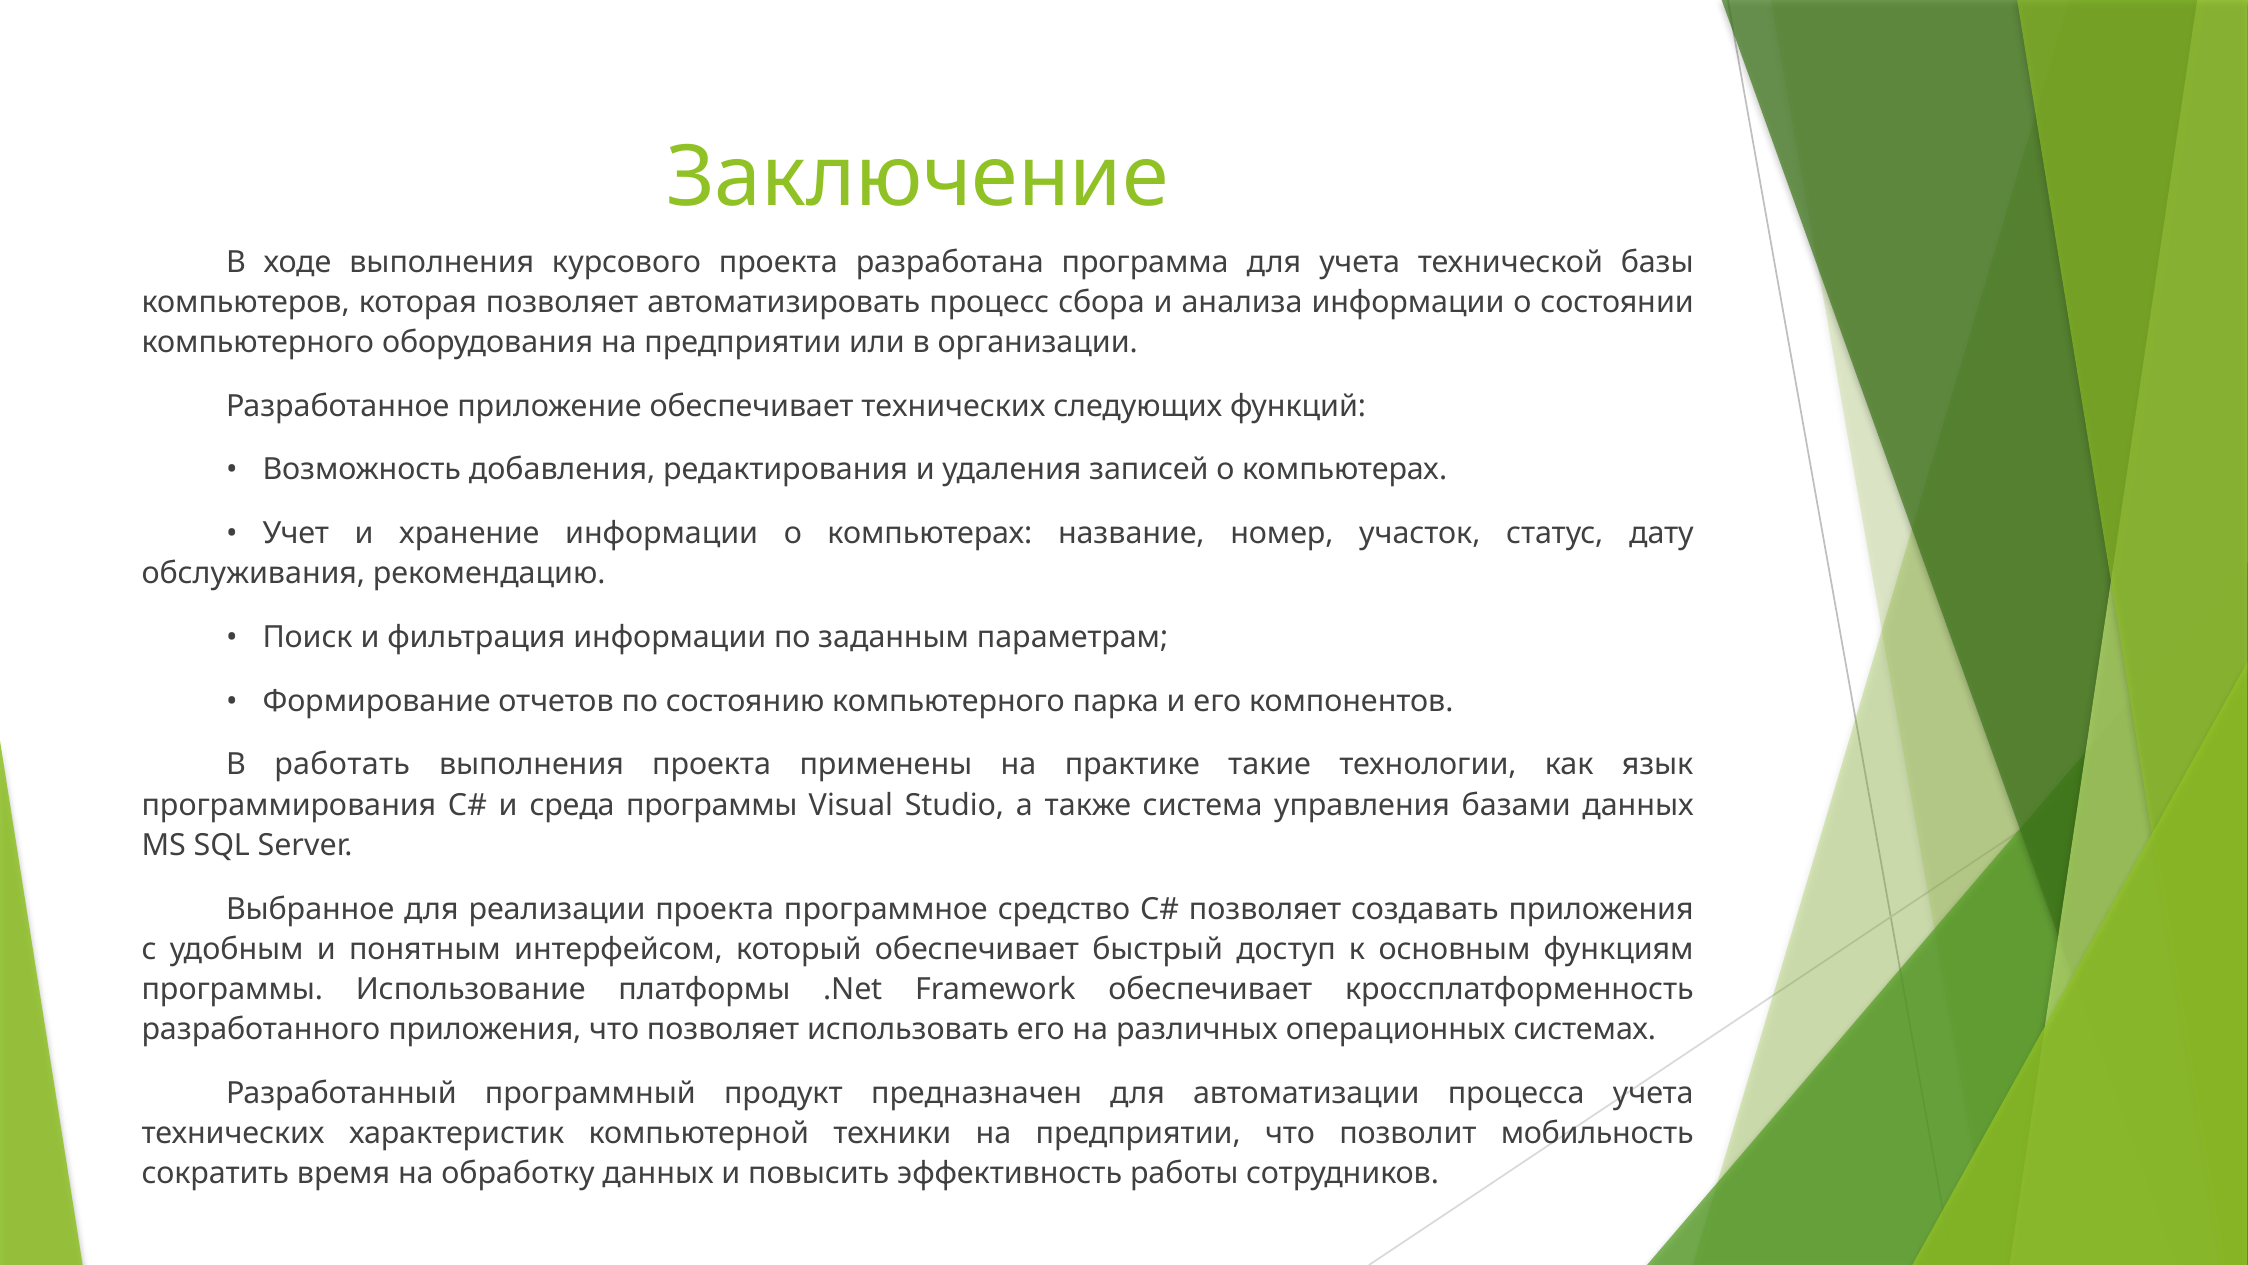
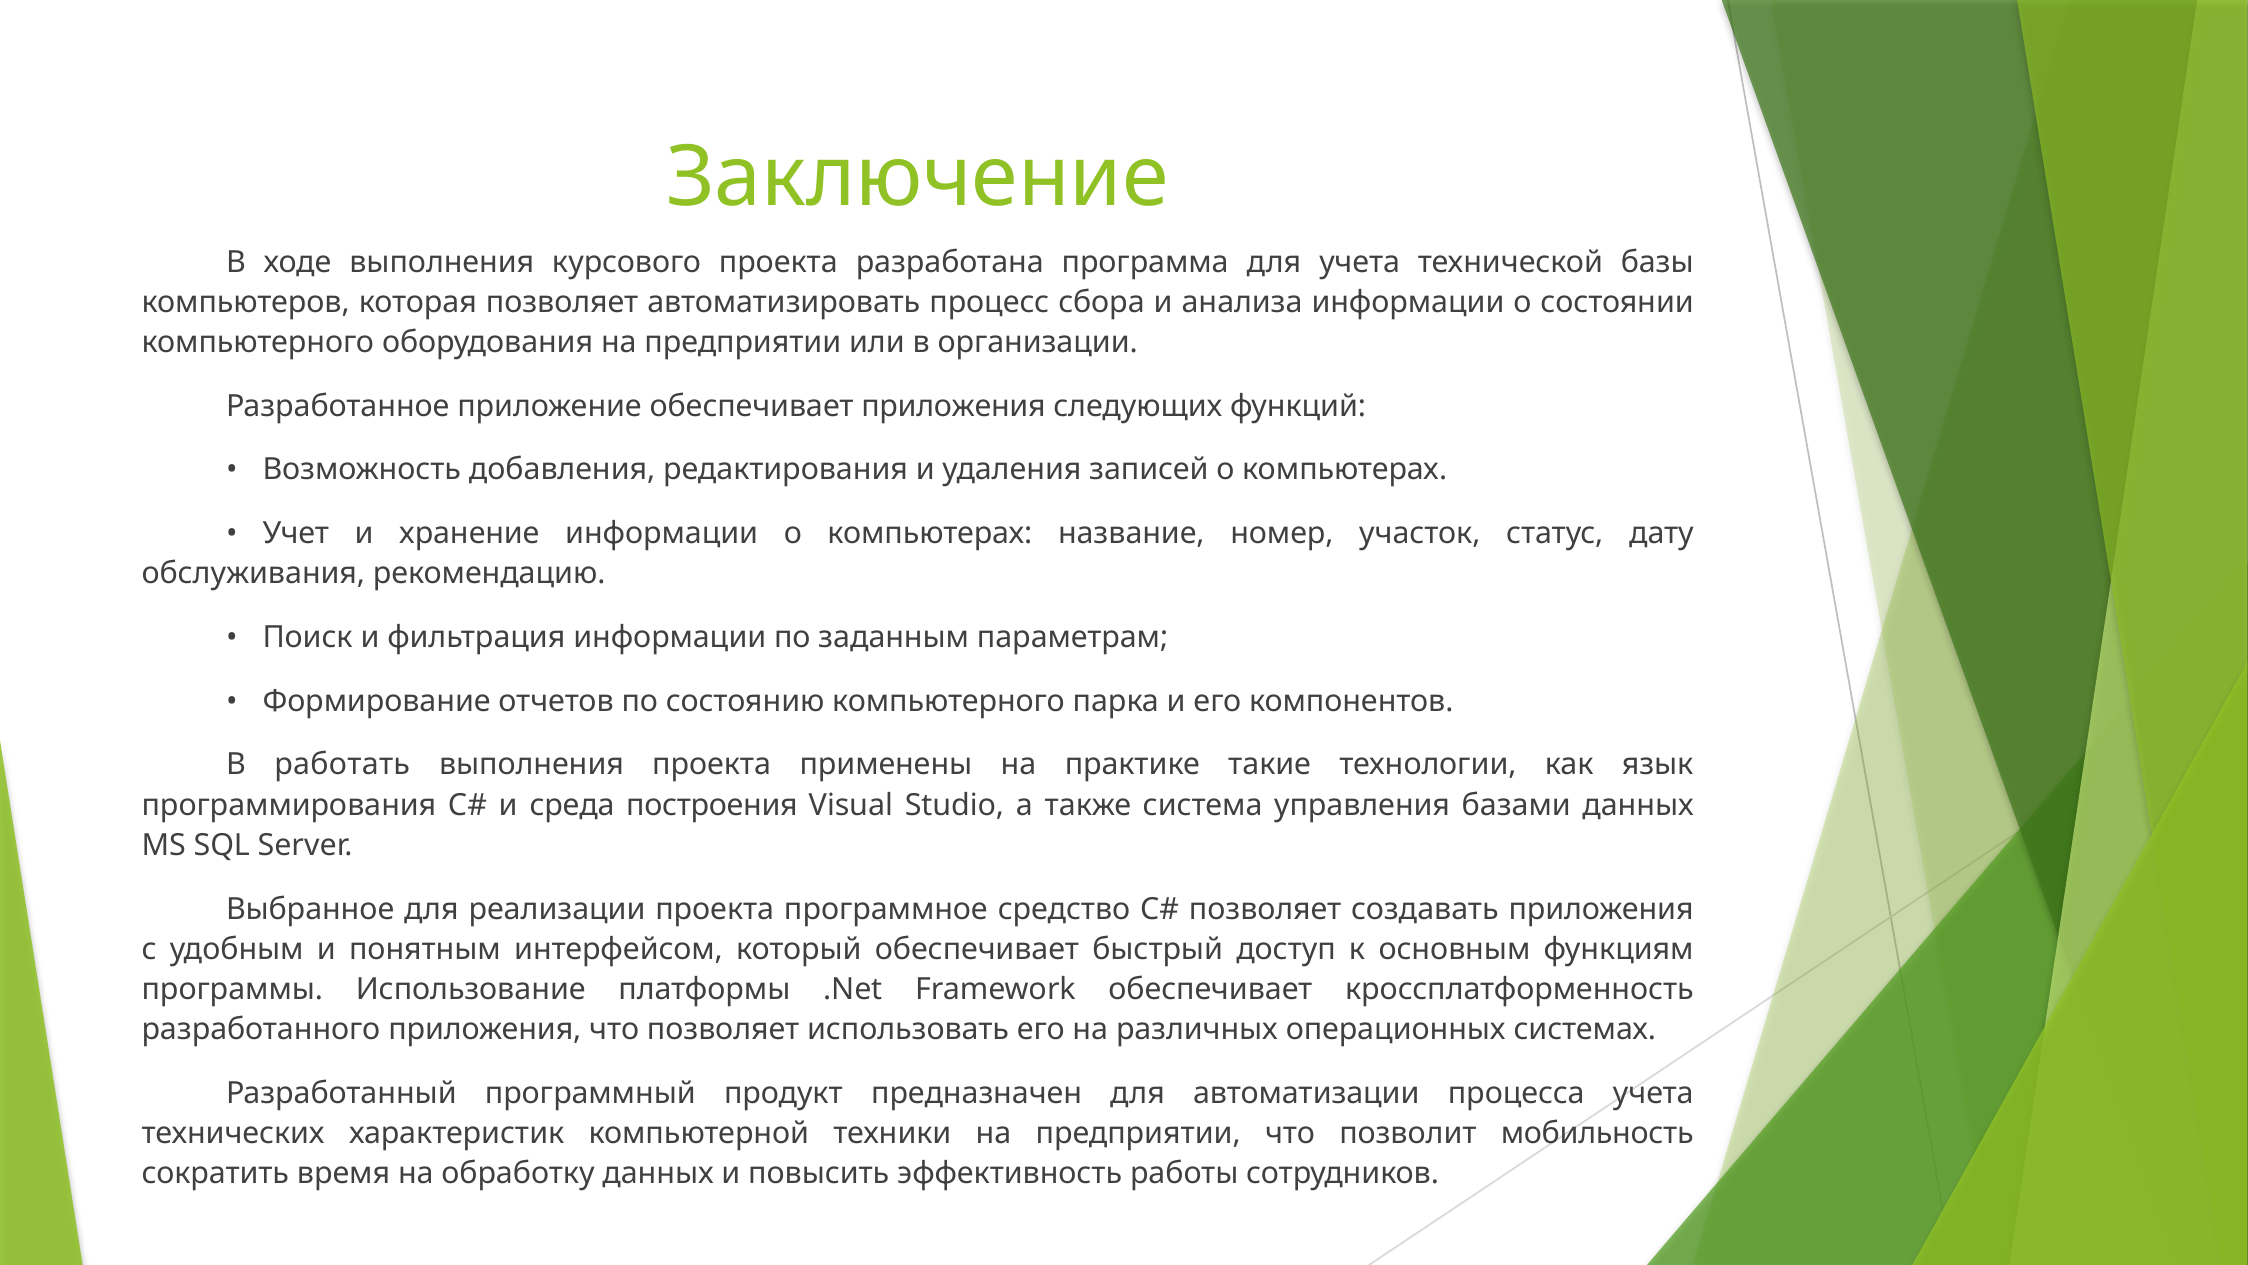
обеспечивает технических: технических -> приложения (953, 406)
среда программы: программы -> построения (712, 805)
